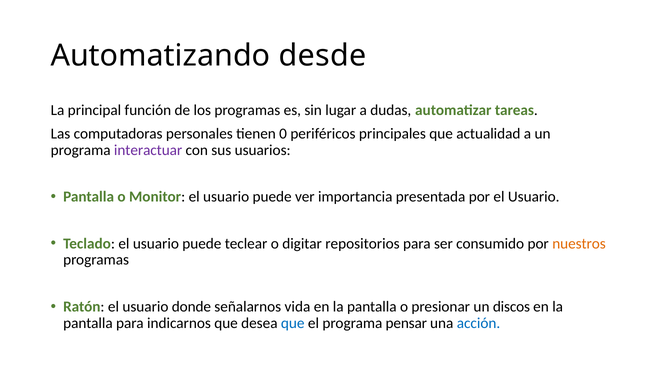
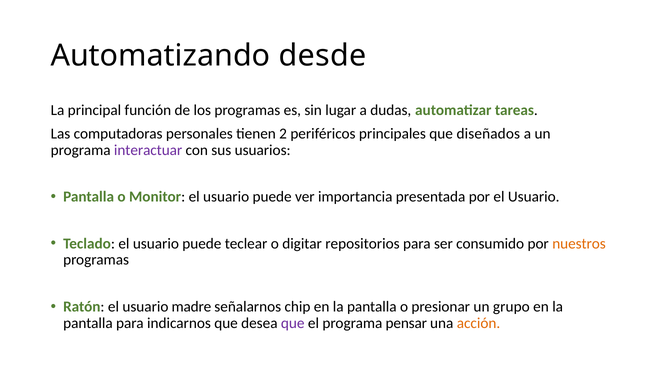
0: 0 -> 2 (283, 134)
actualidad: actualidad -> diseñados (488, 134)
donde: donde -> madre (191, 307)
vida: vida -> chip (297, 307)
discos: discos -> grupo (511, 307)
que colour: blue -> purple (293, 323)
acción colour: blue -> orange (479, 323)
